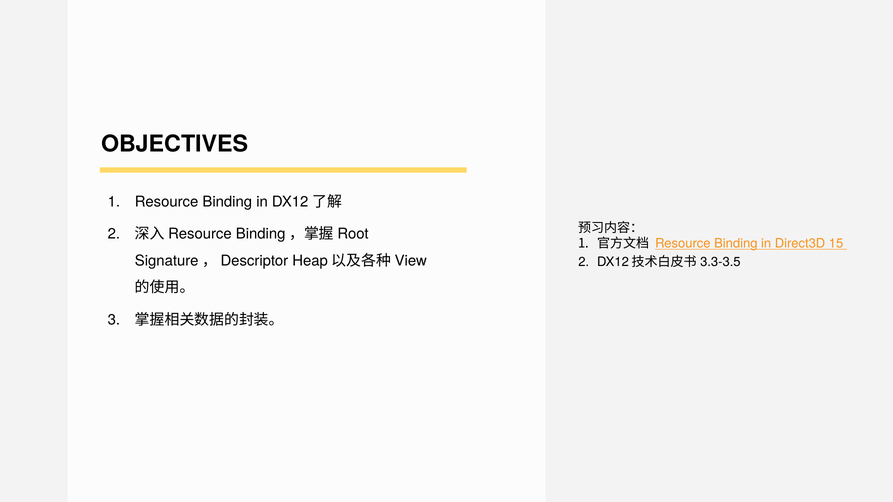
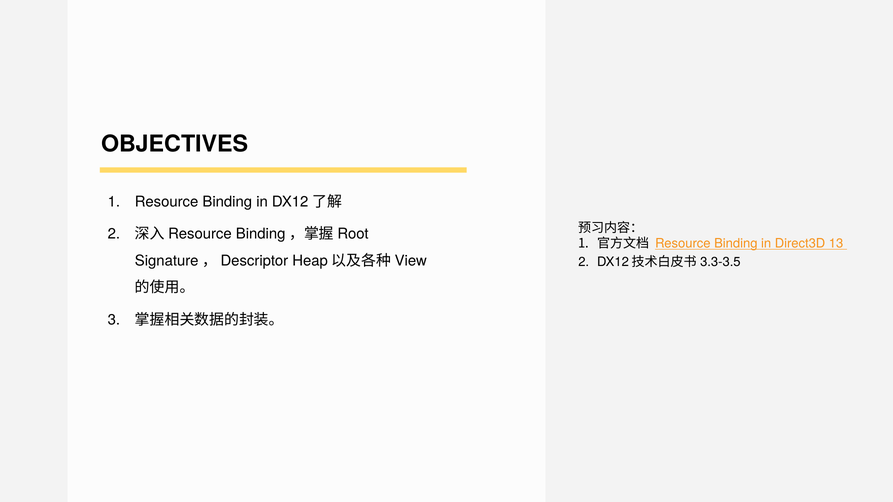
15: 15 -> 13 (836, 244)
